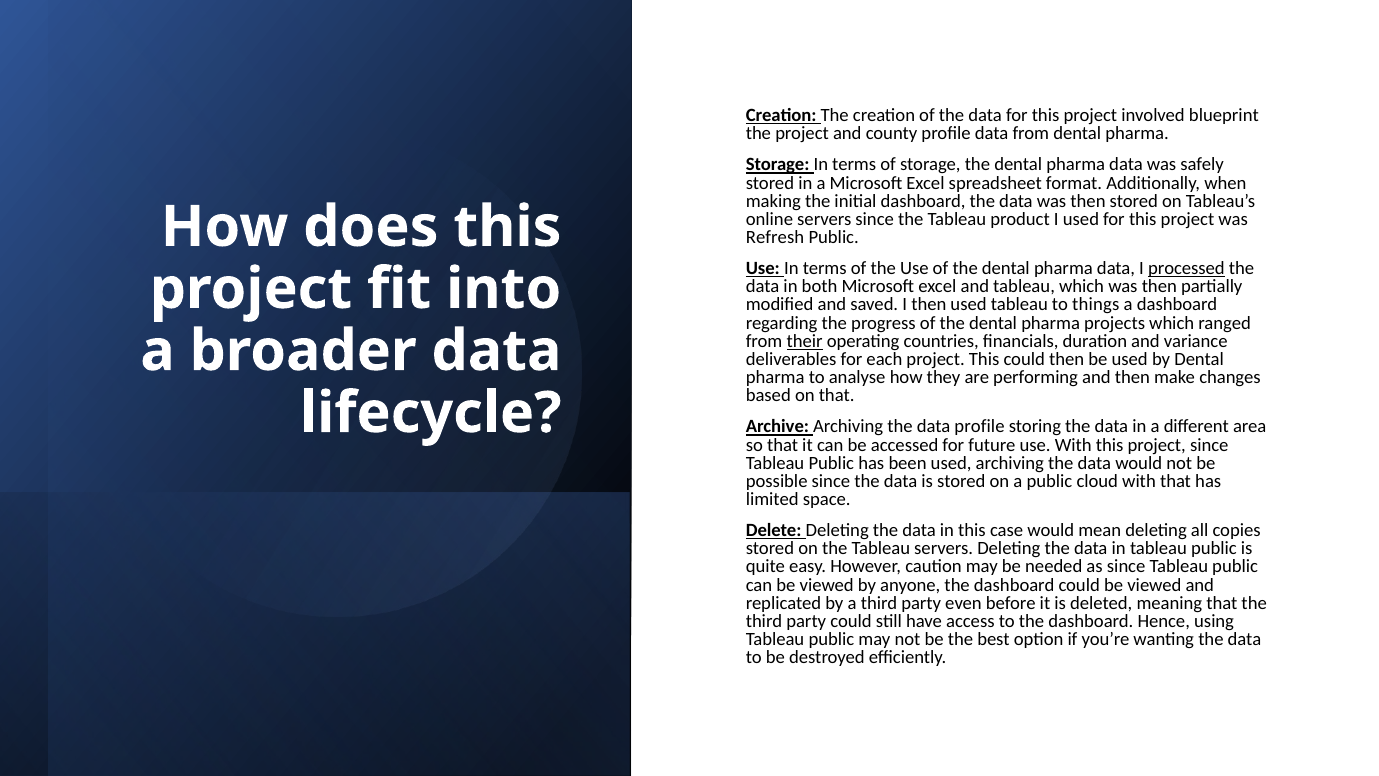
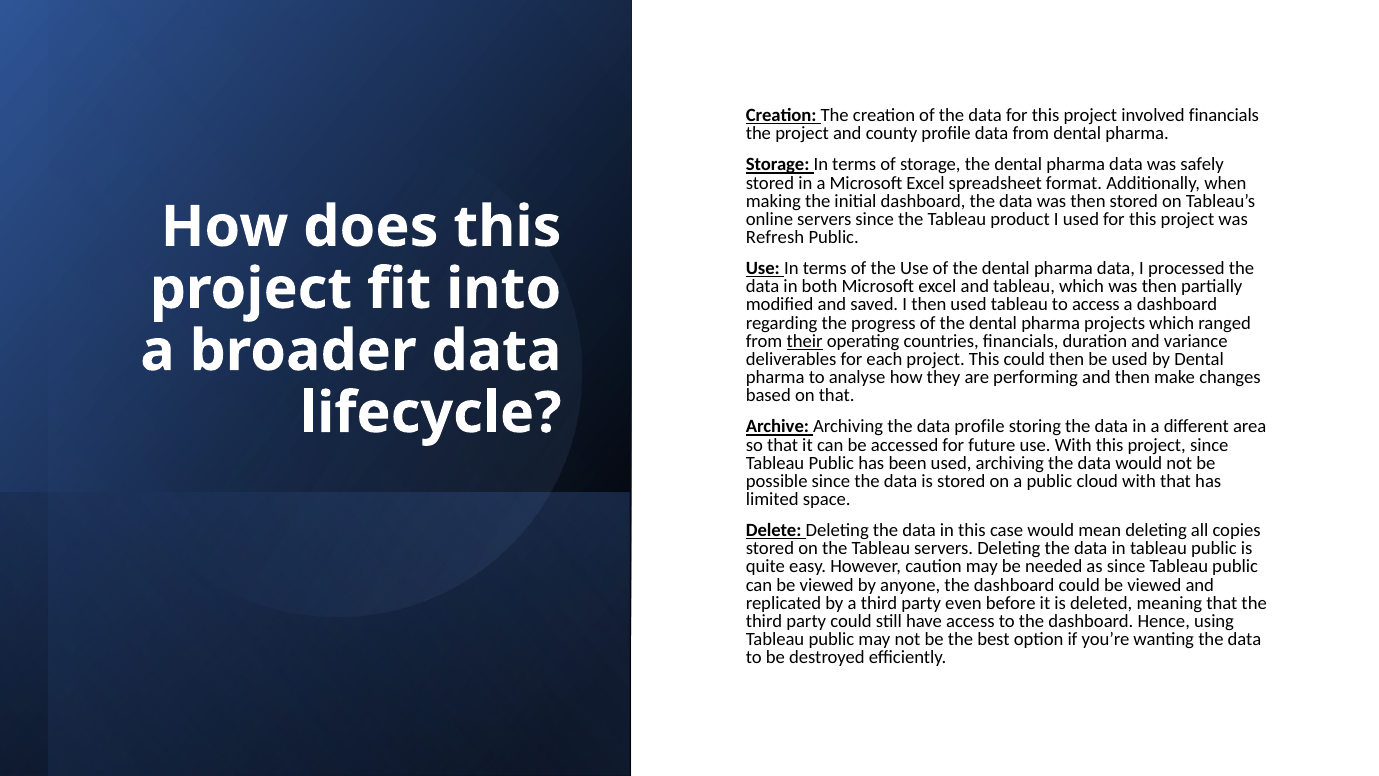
involved blueprint: blueprint -> financials (1224, 115)
processed underline: present -> none (1186, 268)
to things: things -> access (1096, 305)
